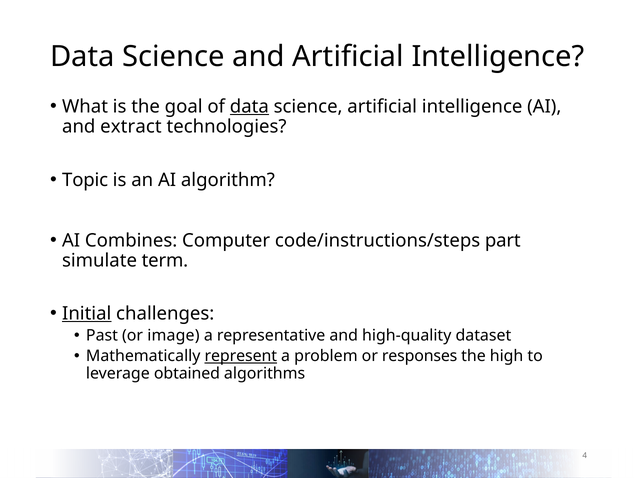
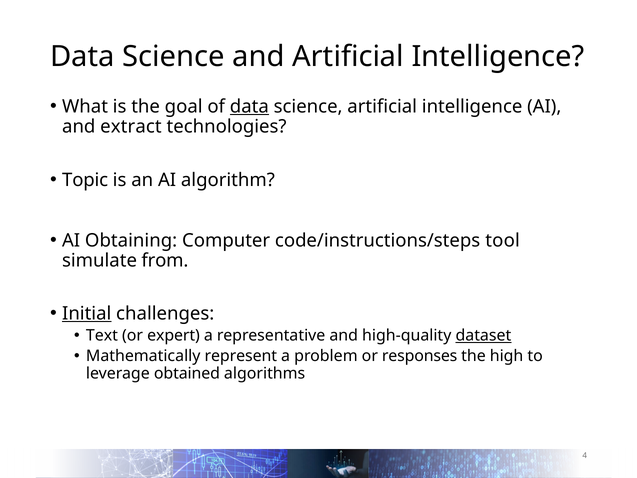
Combines: Combines -> Obtaining (131, 240)
part: part -> tool (503, 240)
term: term -> from (165, 260)
Past: Past -> Text (102, 335)
image: image -> expert (174, 335)
dataset underline: none -> present (483, 335)
represent underline: present -> none (241, 356)
